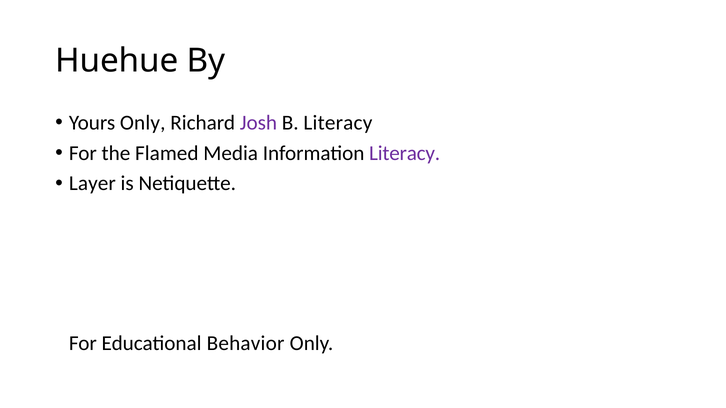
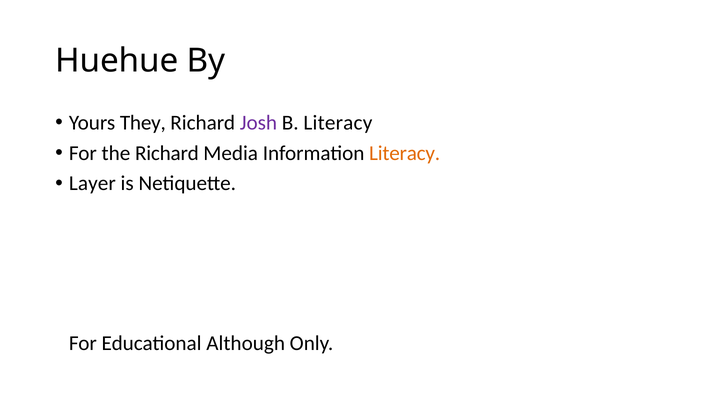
Yours Only: Only -> They (143, 123)
the Flamed: Flamed -> Richard (167, 153)
Literacy colour: purple -> orange (405, 153)
Behavior: Behavior -> Although (246, 344)
